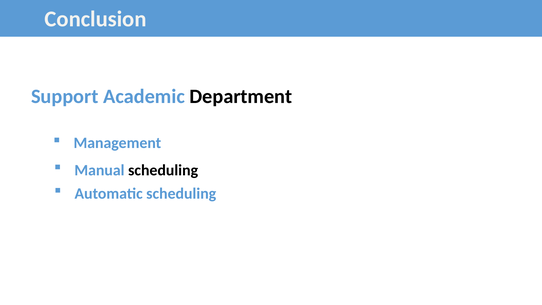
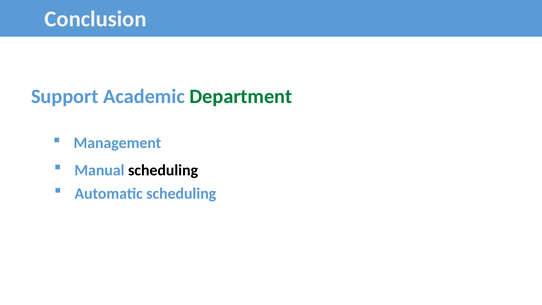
Department colour: black -> green (241, 96)
